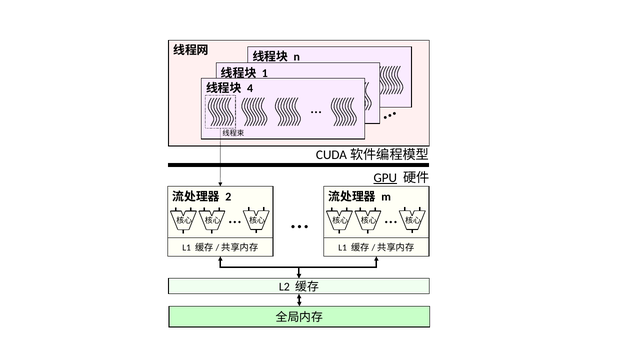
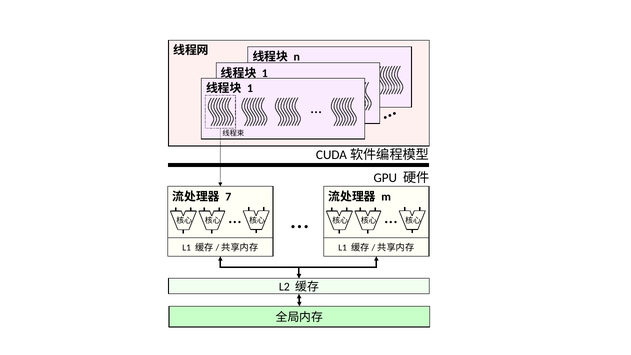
4: 4 -> 1 (250, 89)
GPU underline: present -> none (385, 178)
2: 2 -> 7 (228, 197)
